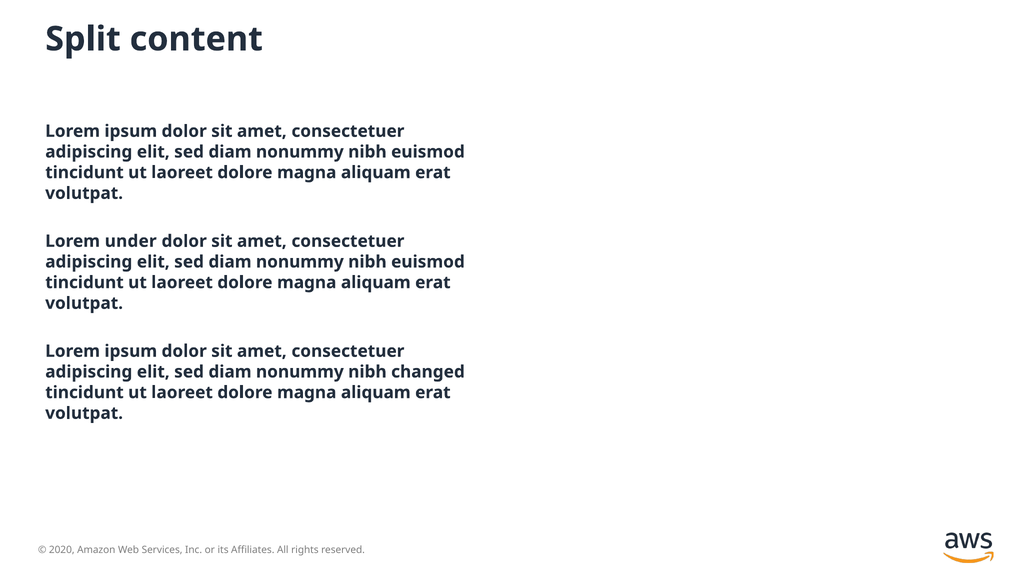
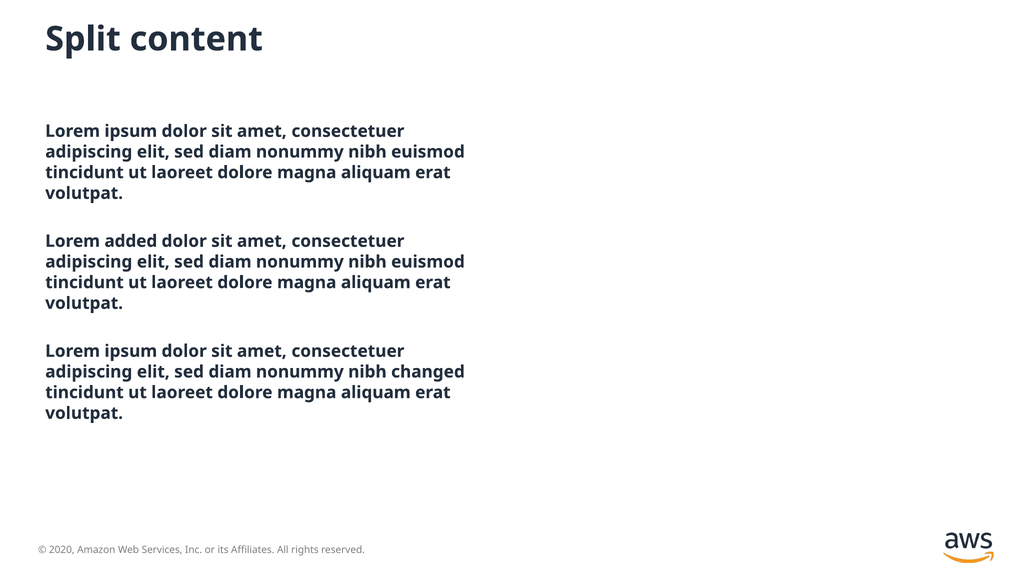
under: under -> added (131, 241)
